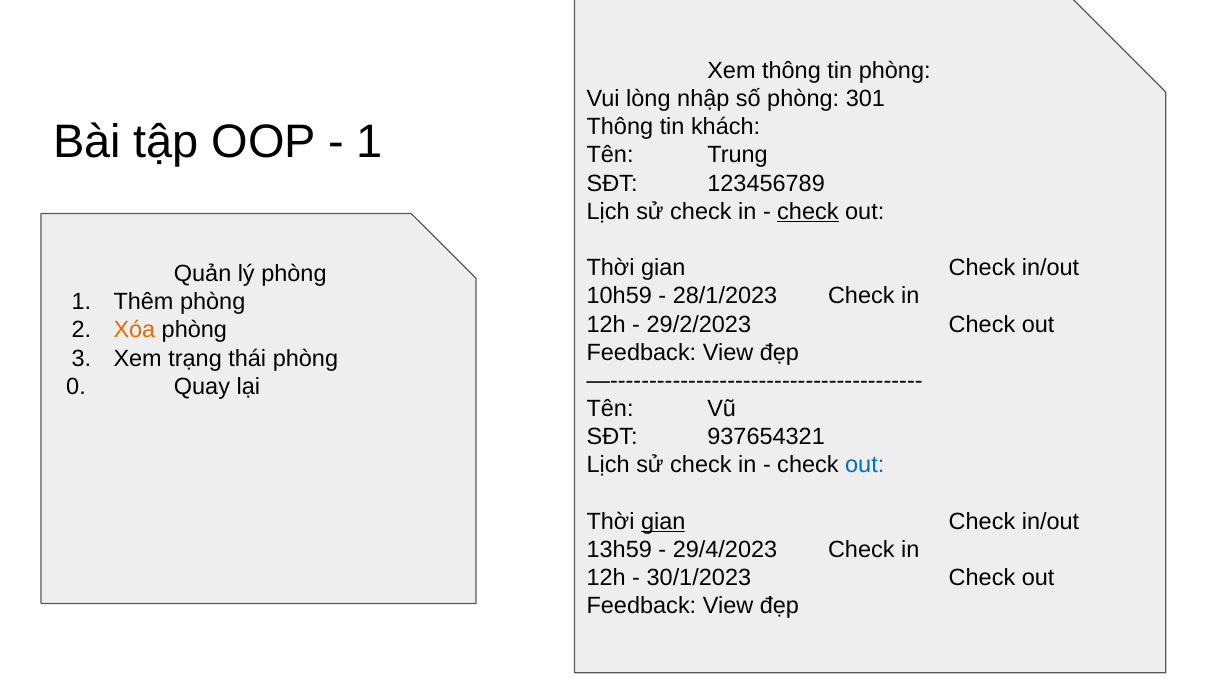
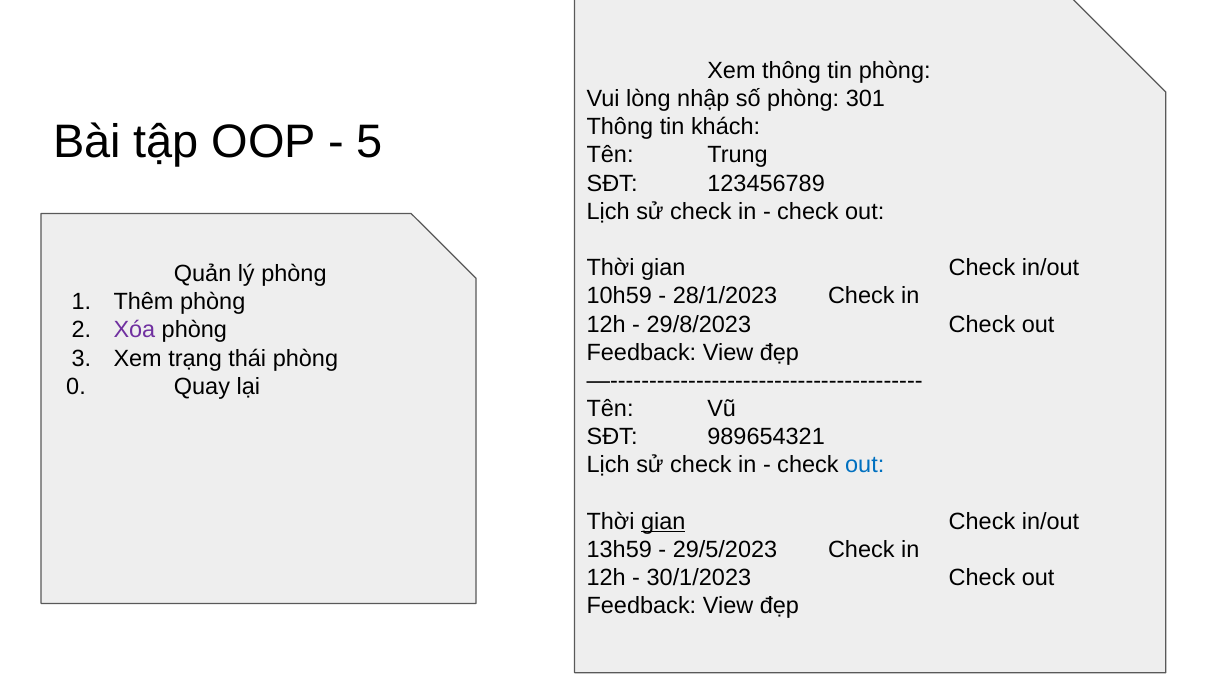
1: 1 -> 5 (370, 142)
check underline: present -> none (808, 212)
29/2/2023: 29/2/2023 -> 29/8/2023 (699, 324)
Xóa colour: orange -> purple (134, 330)
937654321: 937654321 -> 989654321 (766, 437)
29/4/2023: 29/4/2023 -> 29/5/2023 (725, 550)
